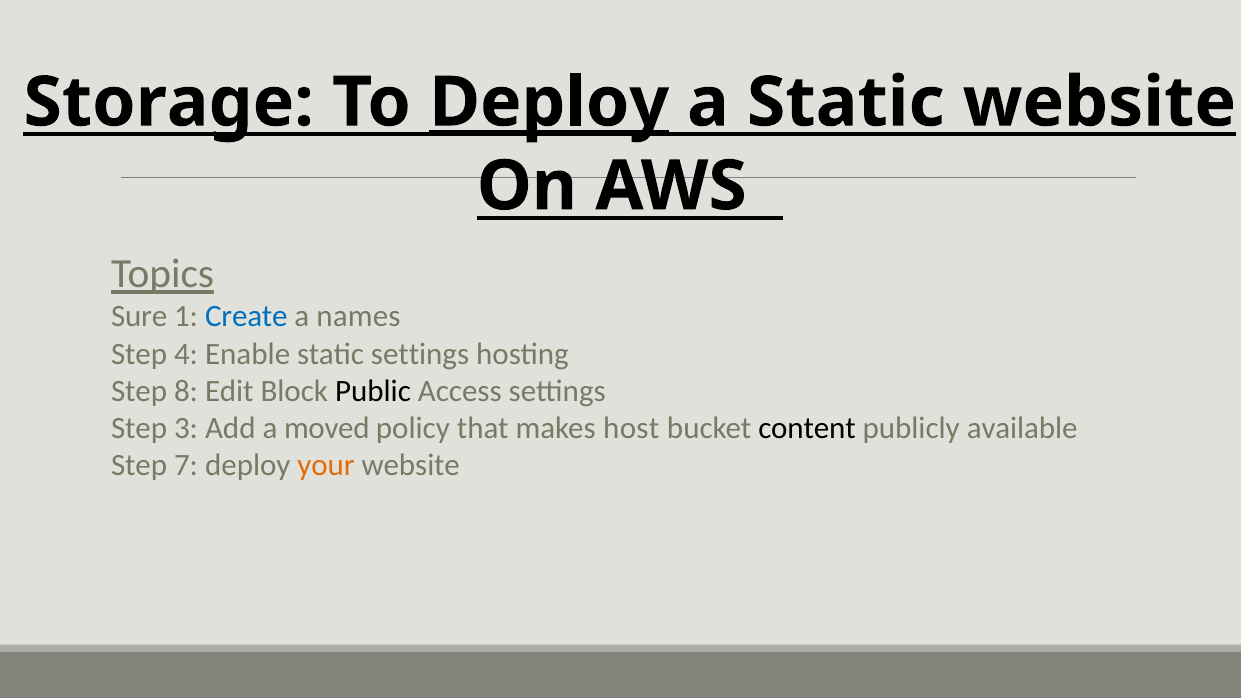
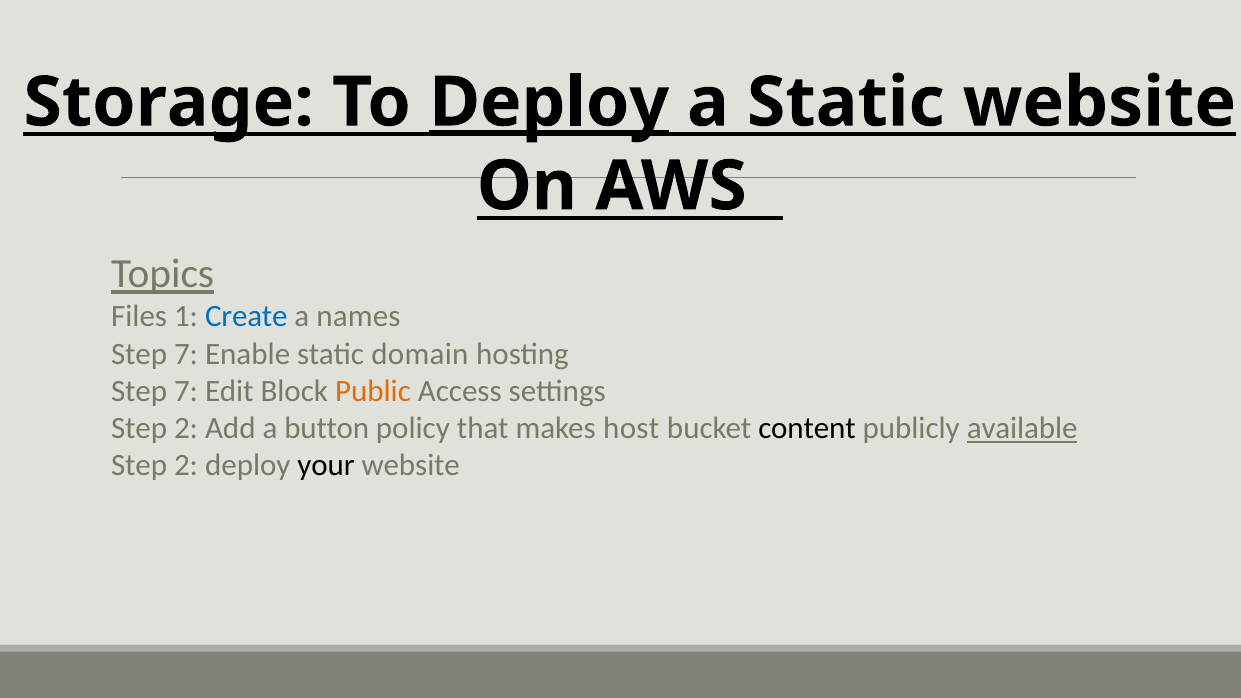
Sure: Sure -> Files (139, 317)
4: 4 -> 7 (186, 354)
static settings: settings -> domain (420, 354)
8: 8 -> 7 (186, 391)
Public colour: black -> orange (373, 391)
3: 3 -> 2 (186, 428)
moved: moved -> button (327, 428)
available underline: none -> present (1022, 428)
7: 7 -> 2 (186, 466)
your colour: orange -> black (326, 466)
